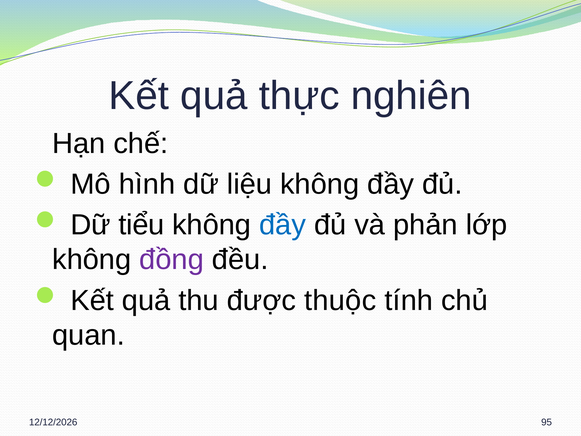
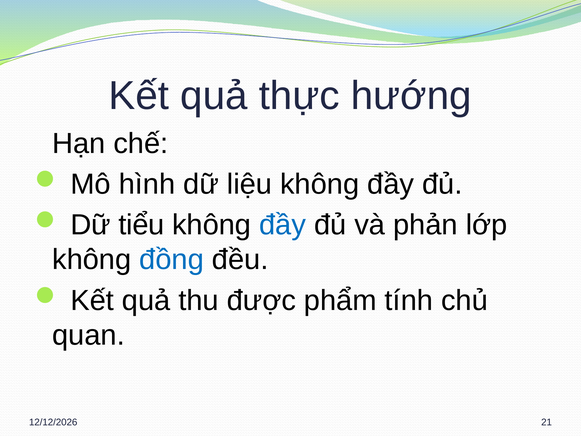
nghiên: nghiên -> hướng (411, 96)
đồng colour: purple -> blue (172, 260)
thuộc: thuộc -> phẩm (340, 300)
95: 95 -> 21 (547, 422)
